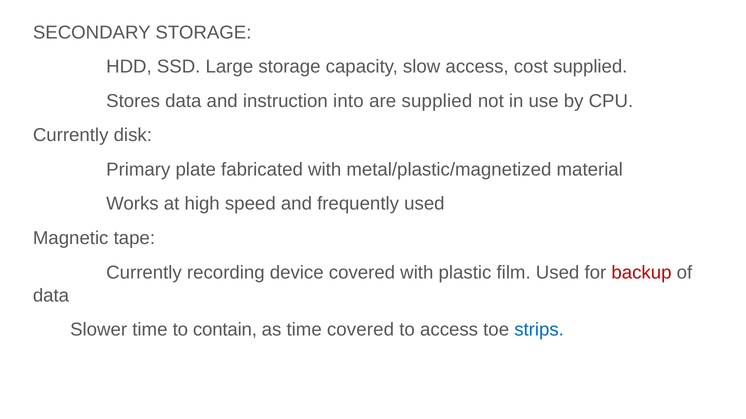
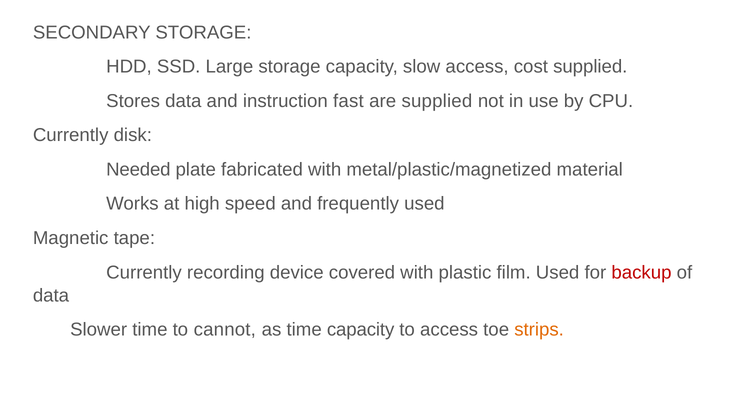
into: into -> fast (348, 101)
Primary: Primary -> Needed (138, 170)
contain: contain -> cannot (225, 330)
time covered: covered -> capacity (361, 330)
strips colour: blue -> orange (539, 330)
